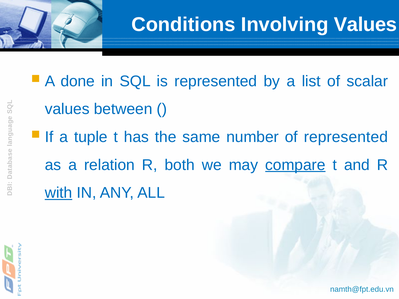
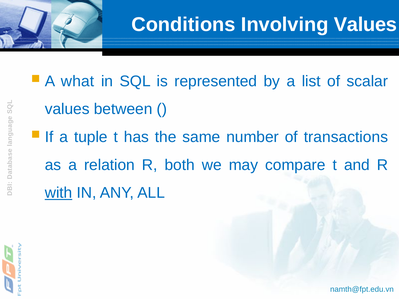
done: done -> what (78, 81)
of represented: represented -> transactions (346, 137)
compare underline: present -> none (295, 165)
